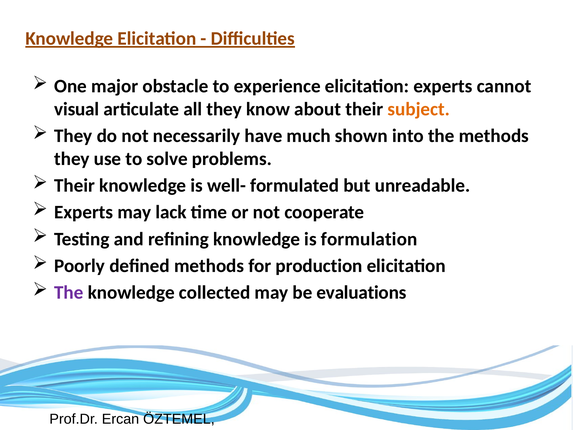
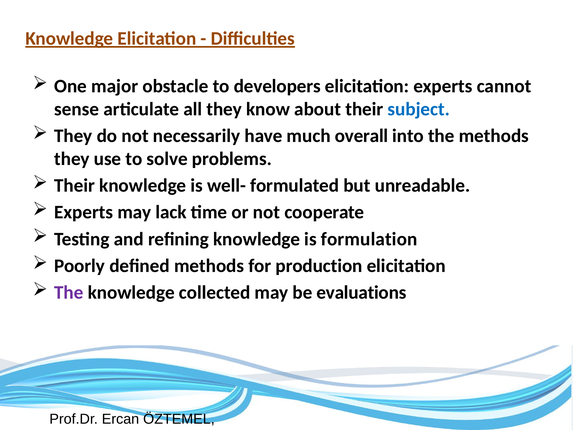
experience: experience -> developers (277, 86)
visual: visual -> sense (77, 109)
subject colour: orange -> blue (419, 109)
shown: shown -> overall (362, 136)
